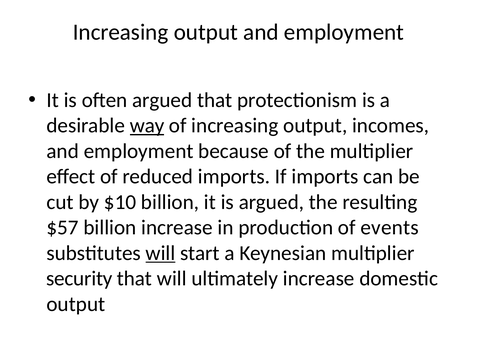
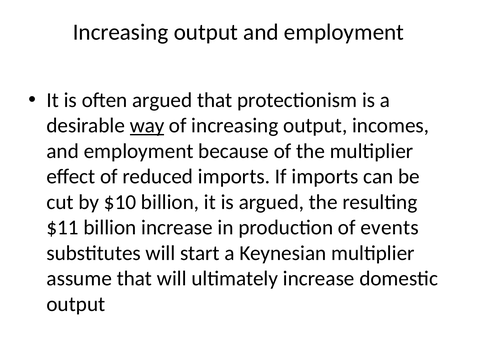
$57: $57 -> $11 (63, 227)
will underline: present -> none (160, 253)
security: security -> assume (79, 278)
